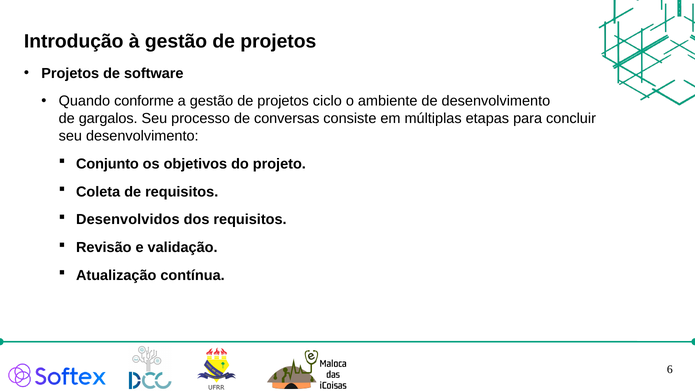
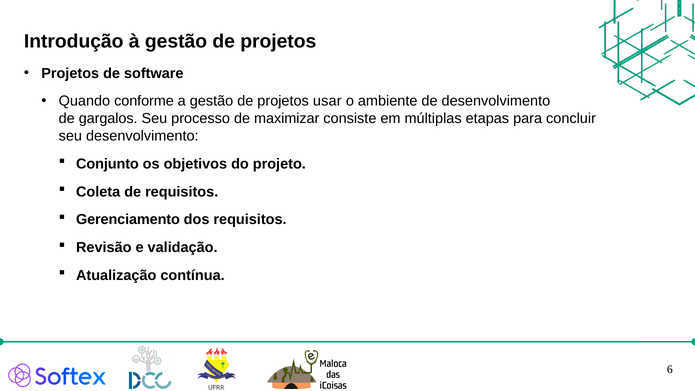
ciclo: ciclo -> usar (327, 101)
conversas: conversas -> maximizar (287, 119)
Desenvolvidos: Desenvolvidos -> Gerenciamento (128, 220)
